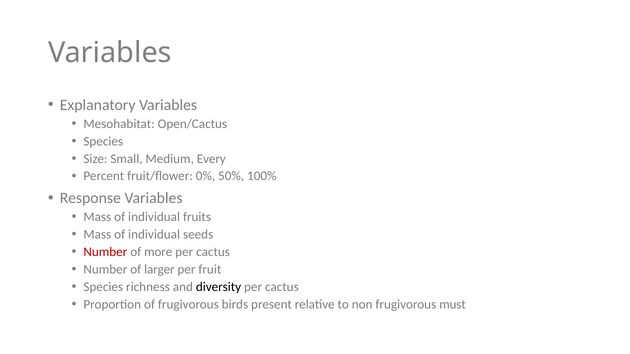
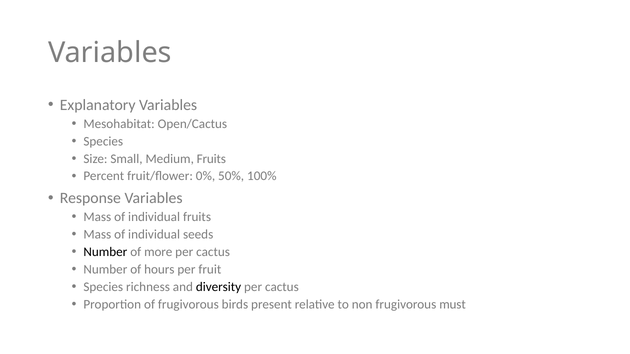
Medium Every: Every -> Fruits (211, 159)
Number colour: red -> black (105, 252)
larger: larger -> hours (159, 270)
